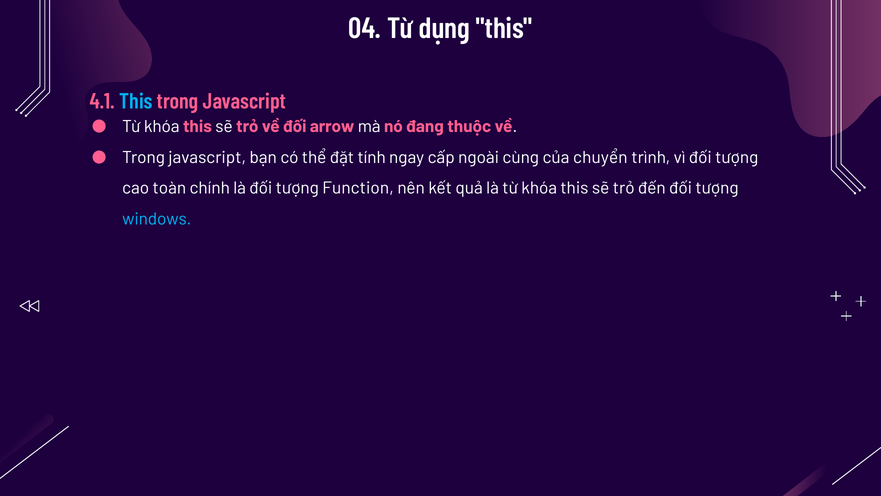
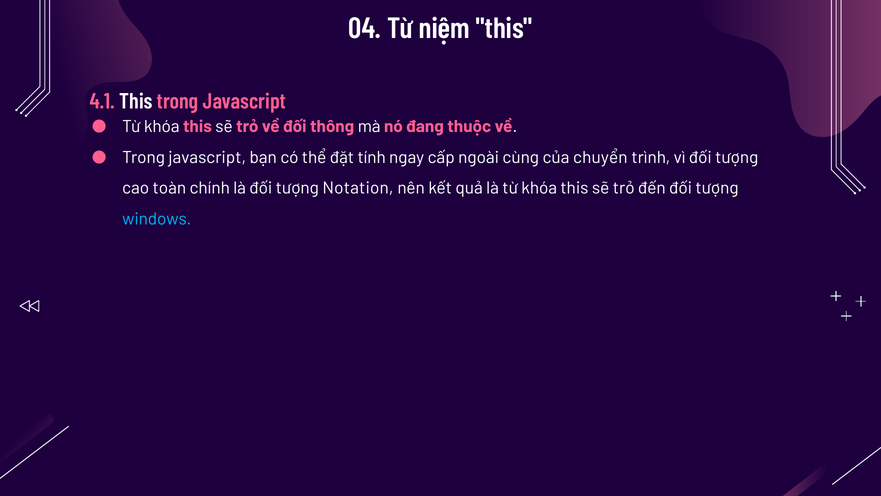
dụng: dụng -> niệm (444, 28)
This colour: light blue -> white (136, 101)
arrow: arrow -> thông (332, 126)
Function: Function -> Notation (358, 188)
